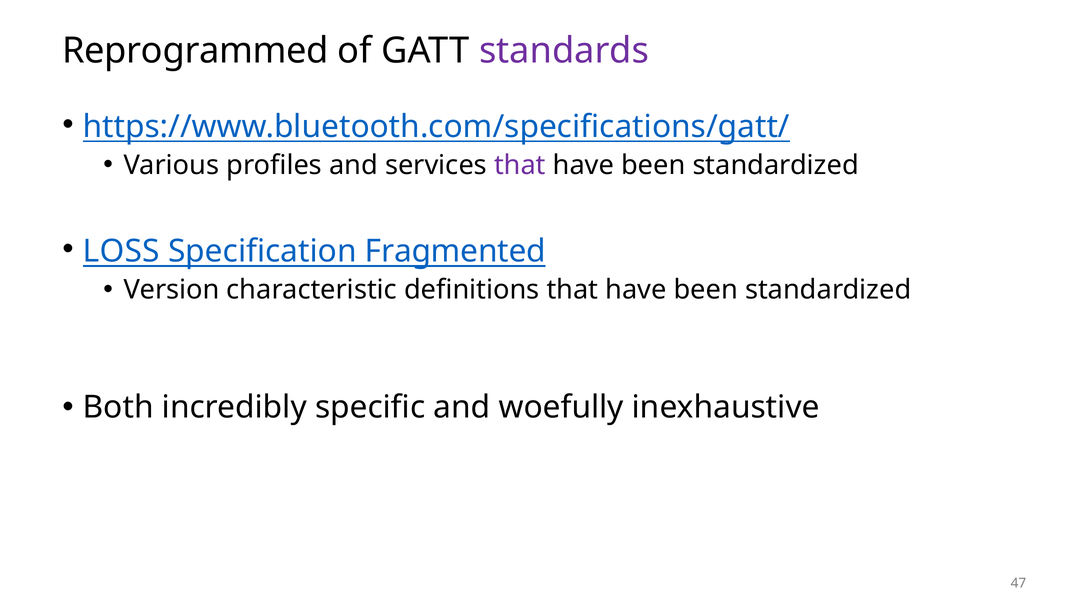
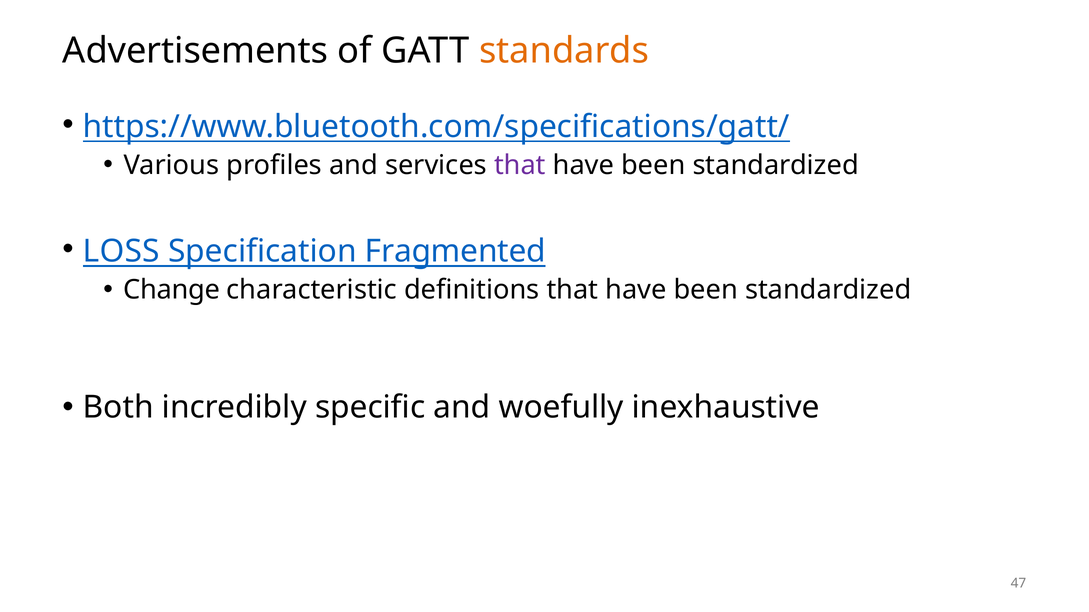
Reprogrammed: Reprogrammed -> Advertisements (195, 51)
standards colour: purple -> orange (564, 51)
Version: Version -> Change (172, 290)
